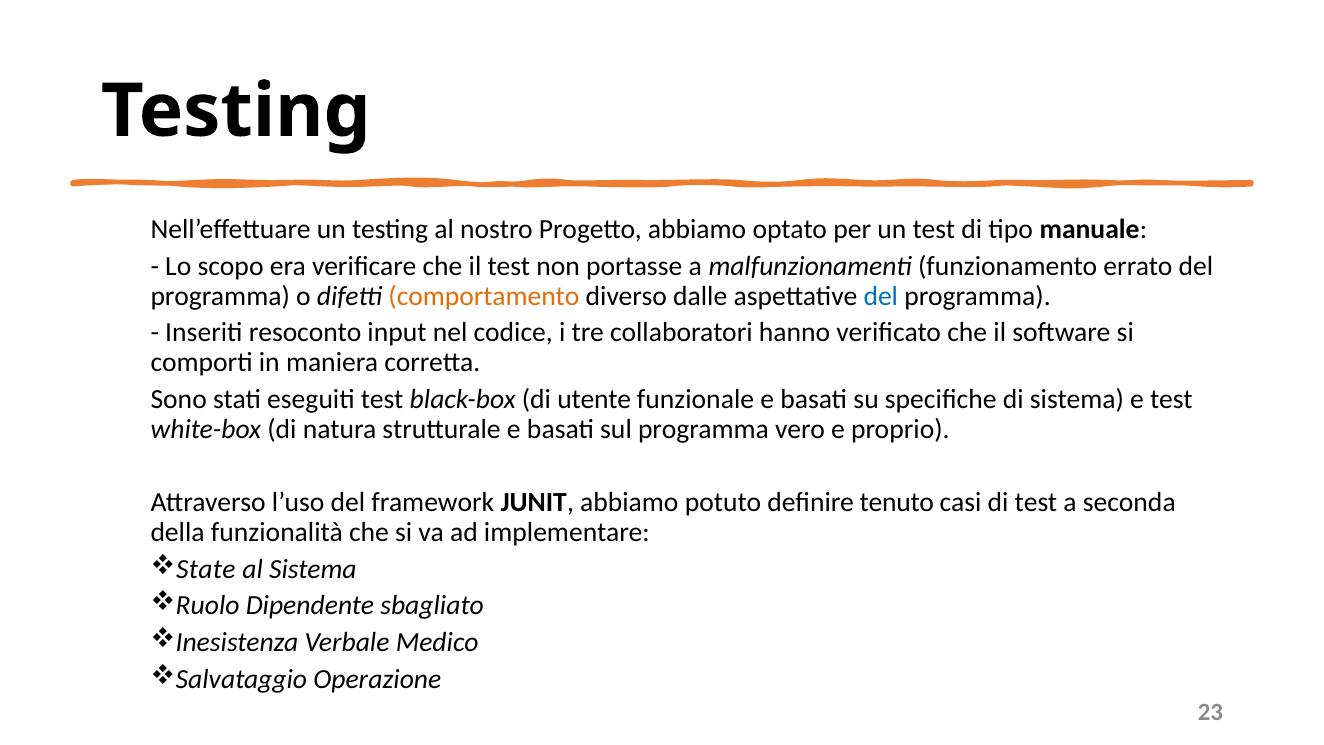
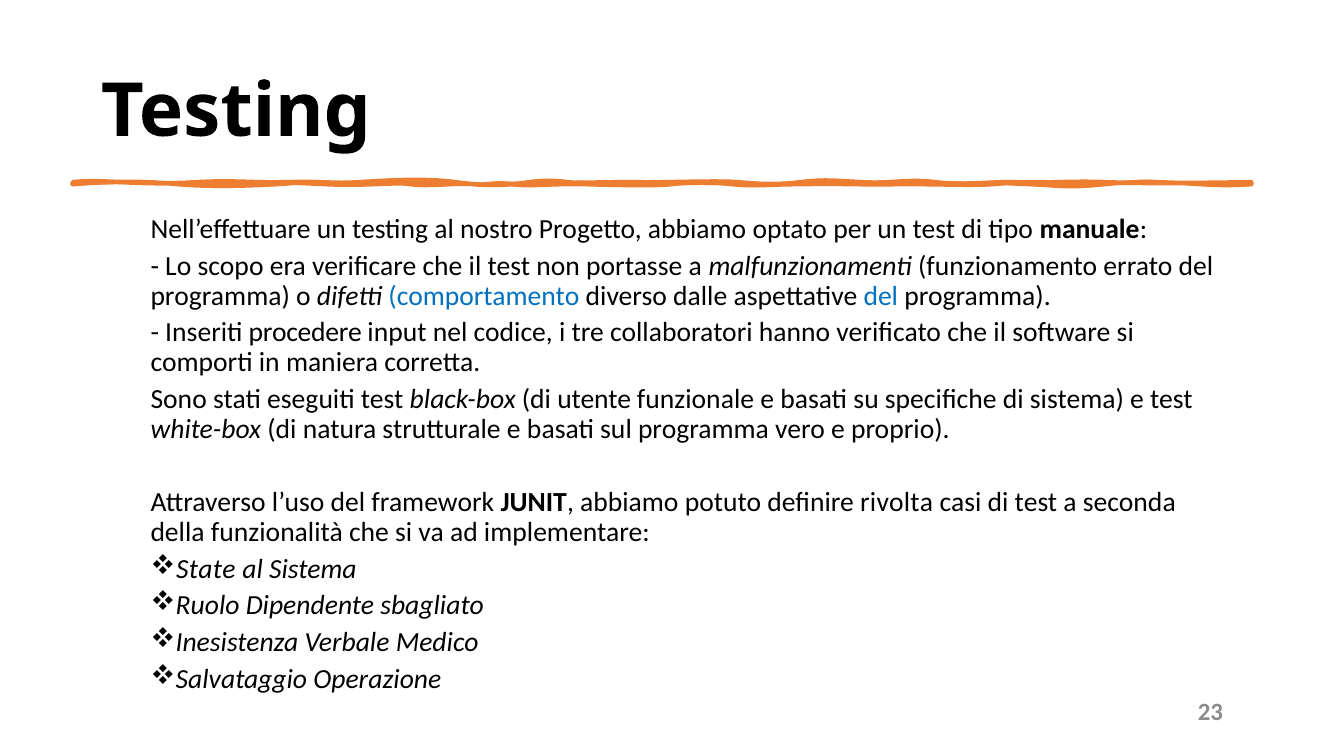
comportamento colour: orange -> blue (484, 296)
resoconto: resoconto -> procedere (305, 332)
tenuto: tenuto -> rivolta (897, 502)
